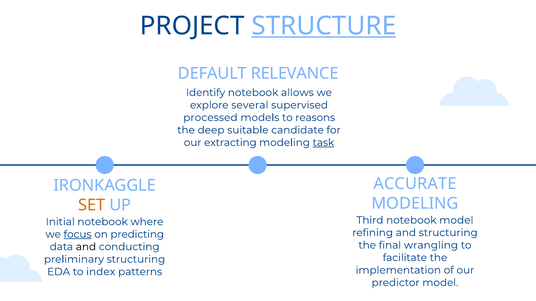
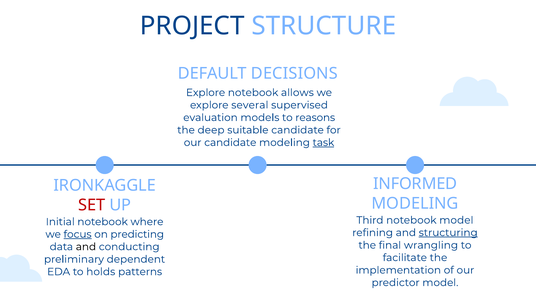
STRUCTURE underline: present -> none (324, 26)
RELEVANCE: RELEVANCE -> DECISIONS (294, 74)
Identify: Identify -> Explore (206, 93)
processed: processed -> evaluation (210, 118)
our extracting: extracting -> candidate (230, 143)
ACCURATE: ACCURATE -> INFORMED (415, 184)
SET colour: orange -> red (92, 205)
structuring underline: none -> present (448, 233)
preliminary structuring: structuring -> dependent (136, 260)
index: index -> holds (101, 272)
